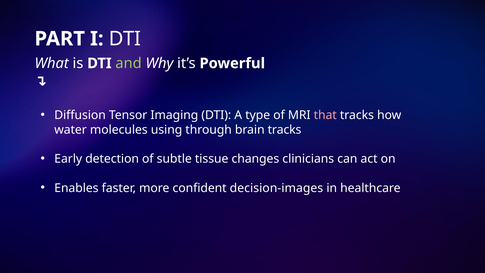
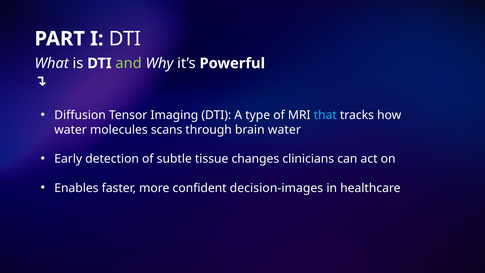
that colour: pink -> light blue (325, 115)
using: using -> scans (167, 130)
brain tracks: tracks -> water (284, 130)
